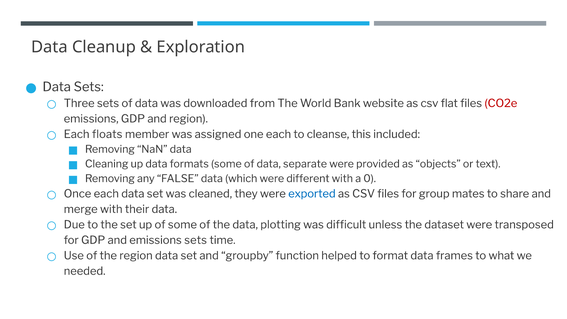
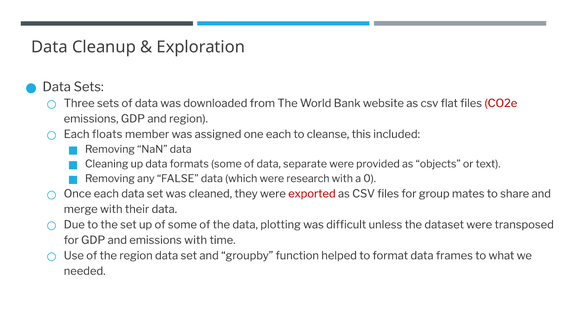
different: different -> research (308, 179)
exported colour: blue -> red (312, 194)
emissions sets: sets -> with (196, 240)
